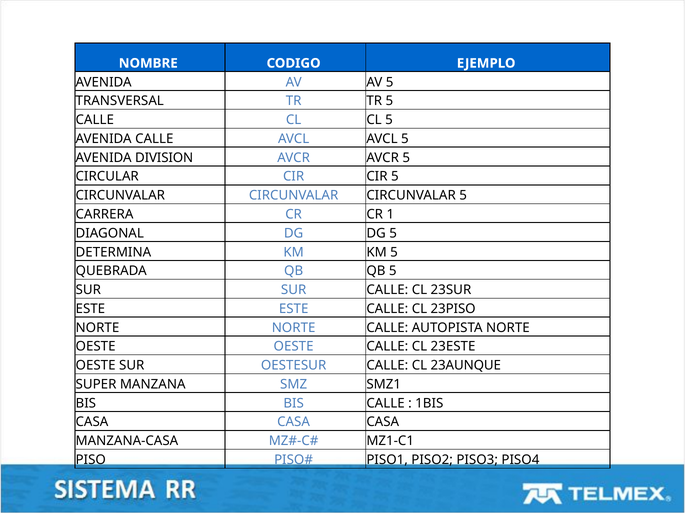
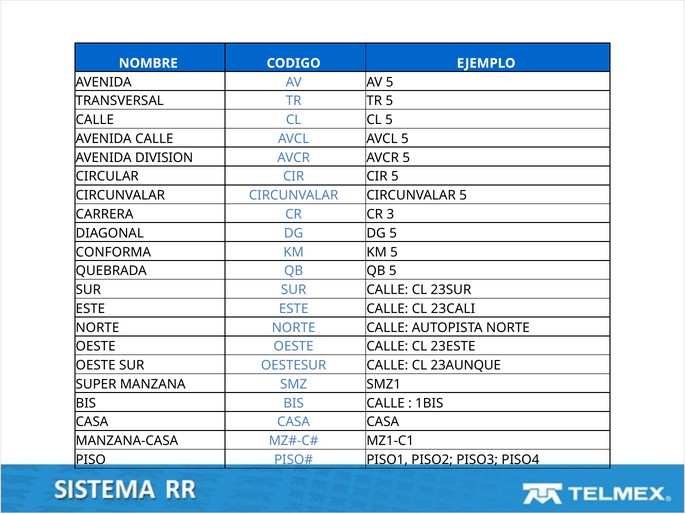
1: 1 -> 3 (390, 214)
DETERMINA: DETERMINA -> CONFORMA (113, 252)
23PISO: 23PISO -> 23CALI (453, 309)
